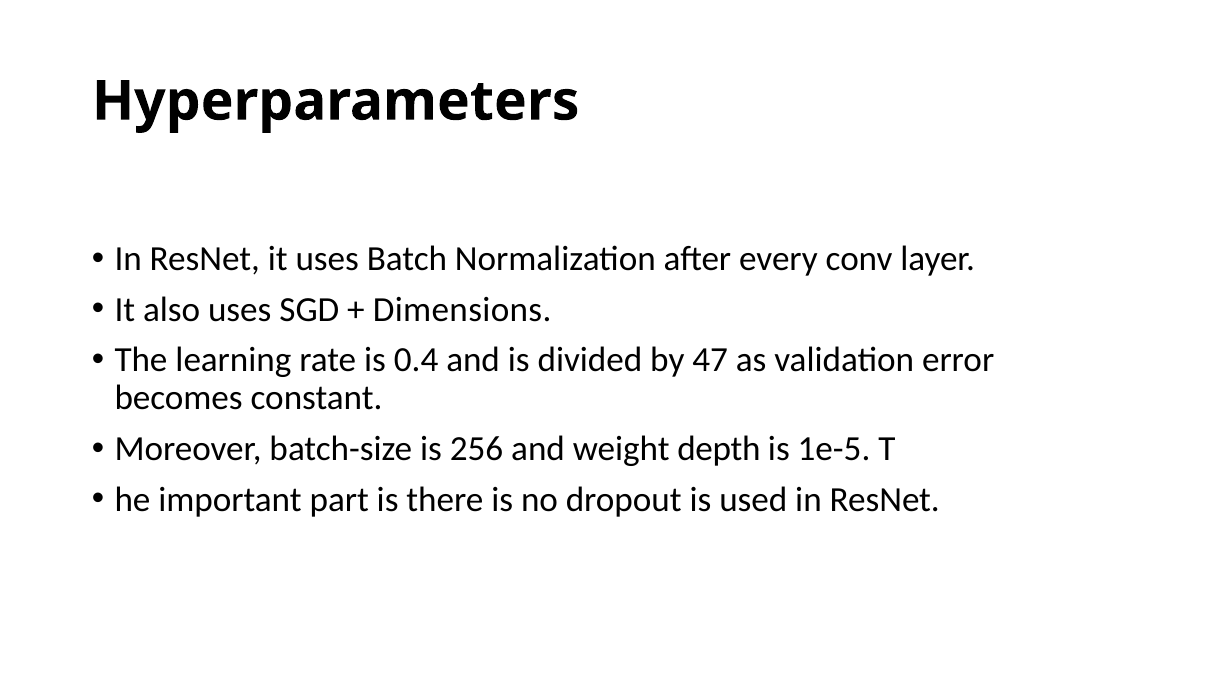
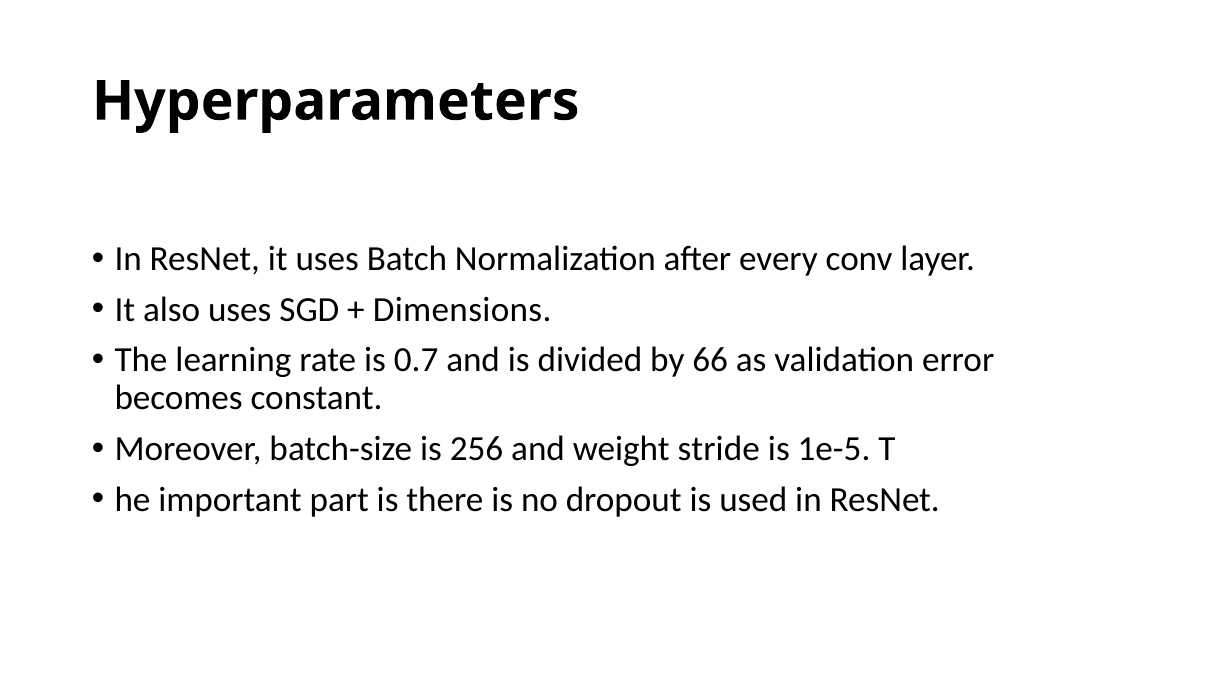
0.4: 0.4 -> 0.7 (416, 360)
47: 47 -> 66 (710, 360)
depth: depth -> stride (719, 448)
